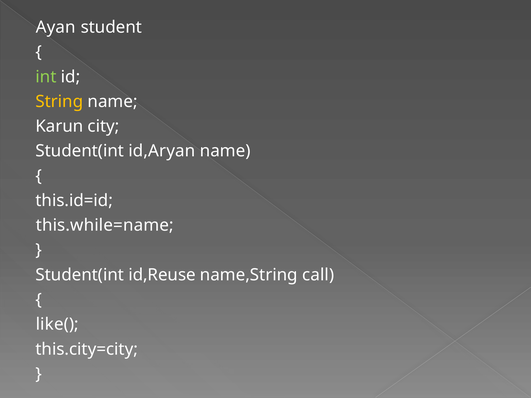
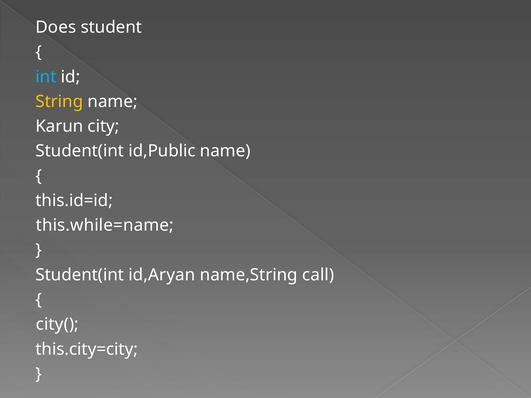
Ayan: Ayan -> Does (56, 27)
int colour: light green -> light blue (46, 77)
id,Aryan: id,Aryan -> id,Public (162, 151)
id,Reuse: id,Reuse -> id,Aryan (162, 275)
like(: like( -> city( (57, 325)
